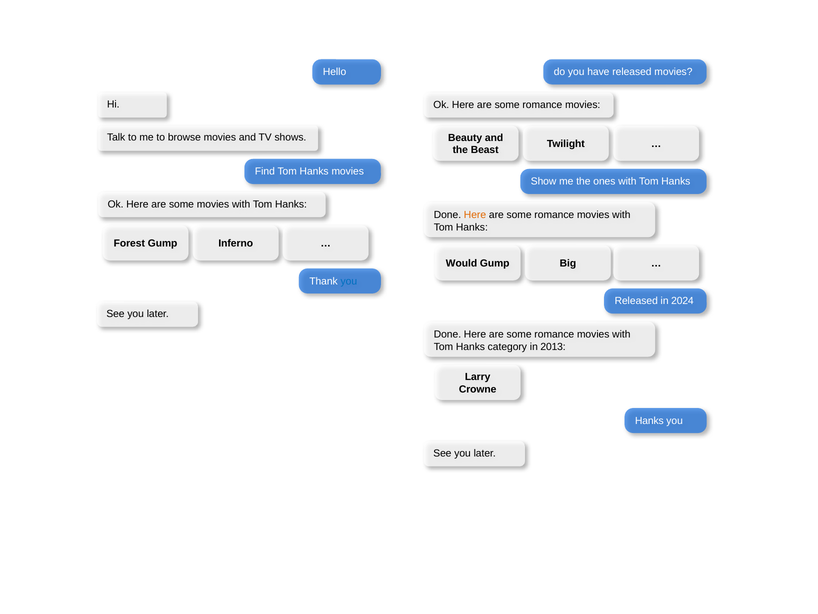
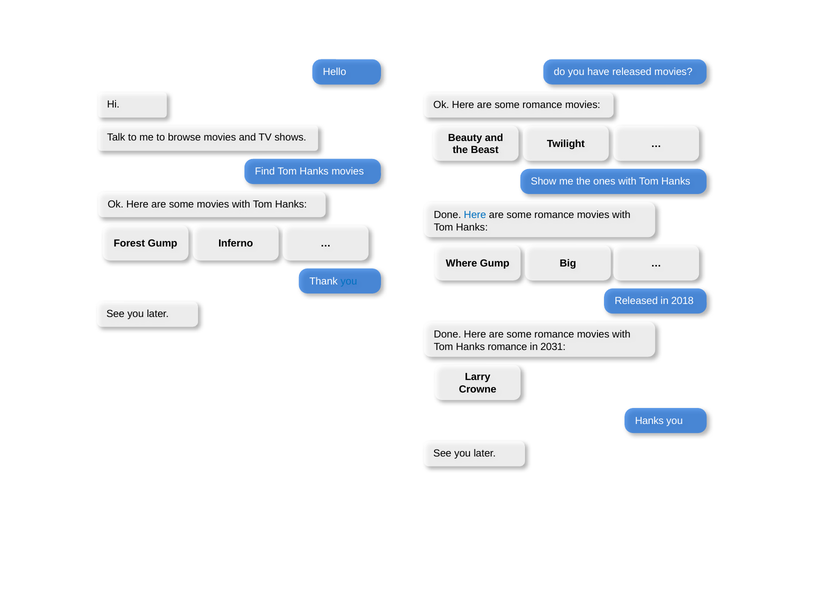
Here colour: orange -> blue (475, 215)
Would: Would -> Where (462, 263)
2024: 2024 -> 2018 (682, 301)
Hanks category: category -> romance (507, 347)
2013: 2013 -> 2031 (553, 347)
